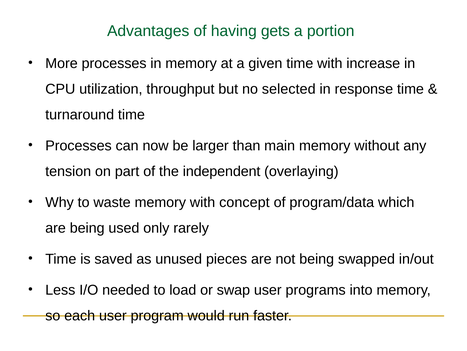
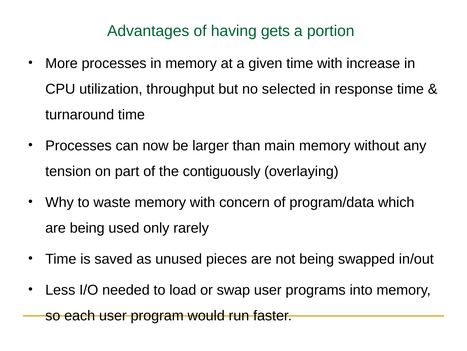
independent: independent -> contiguously (222, 171)
concept: concept -> concern (244, 202)
